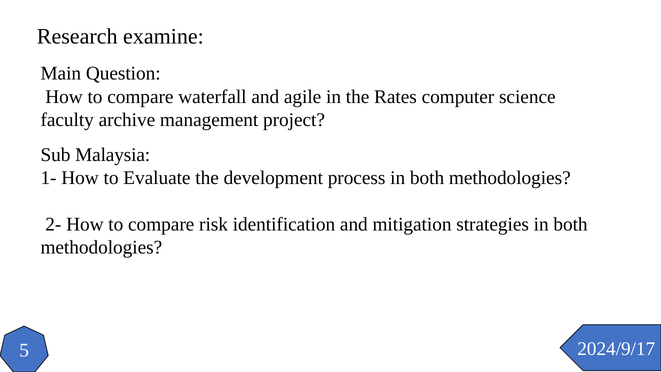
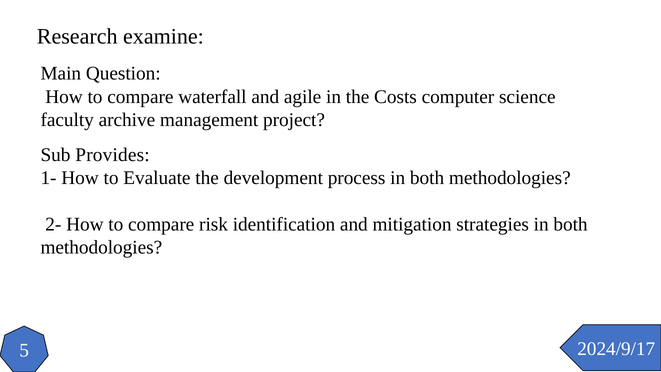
Rates: Rates -> Costs (395, 97)
Malaysia: Malaysia -> Provides (113, 155)
